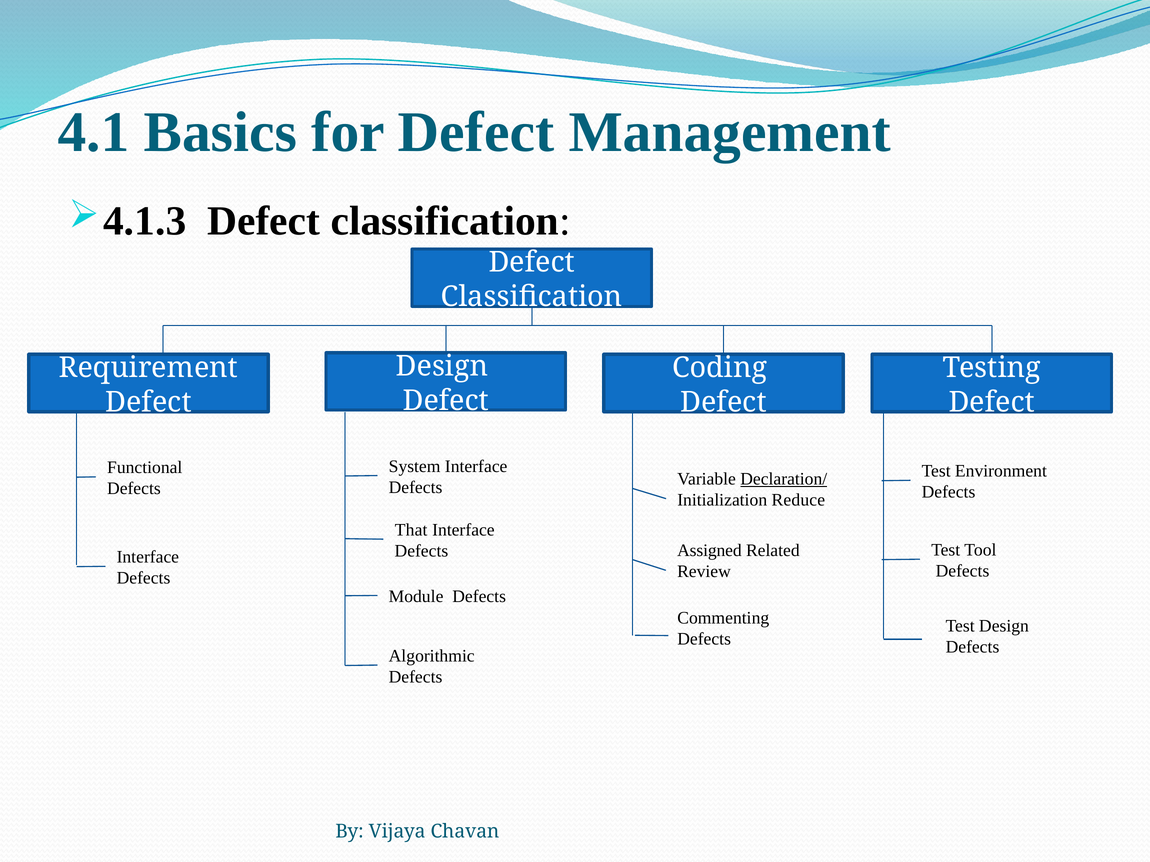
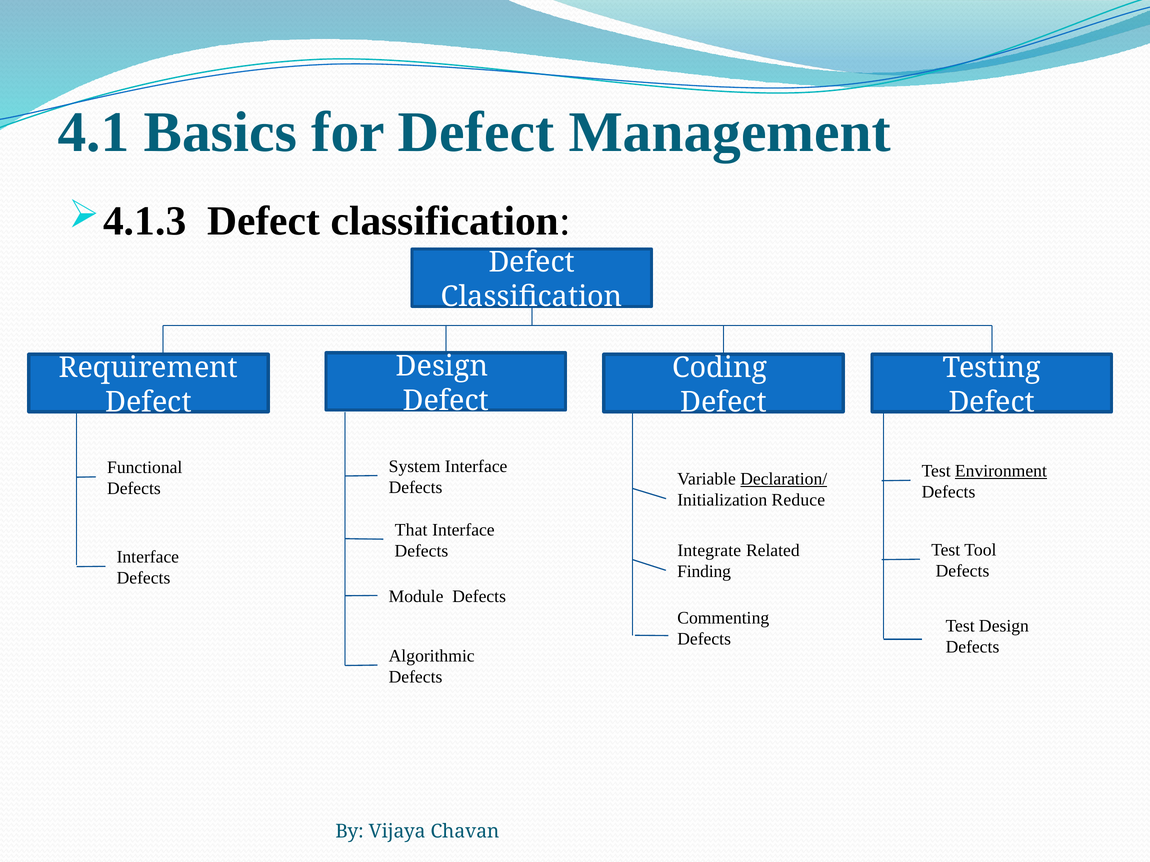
Environment underline: none -> present (1001, 471)
Assigned: Assigned -> Integrate (709, 551)
Review: Review -> Finding (704, 572)
